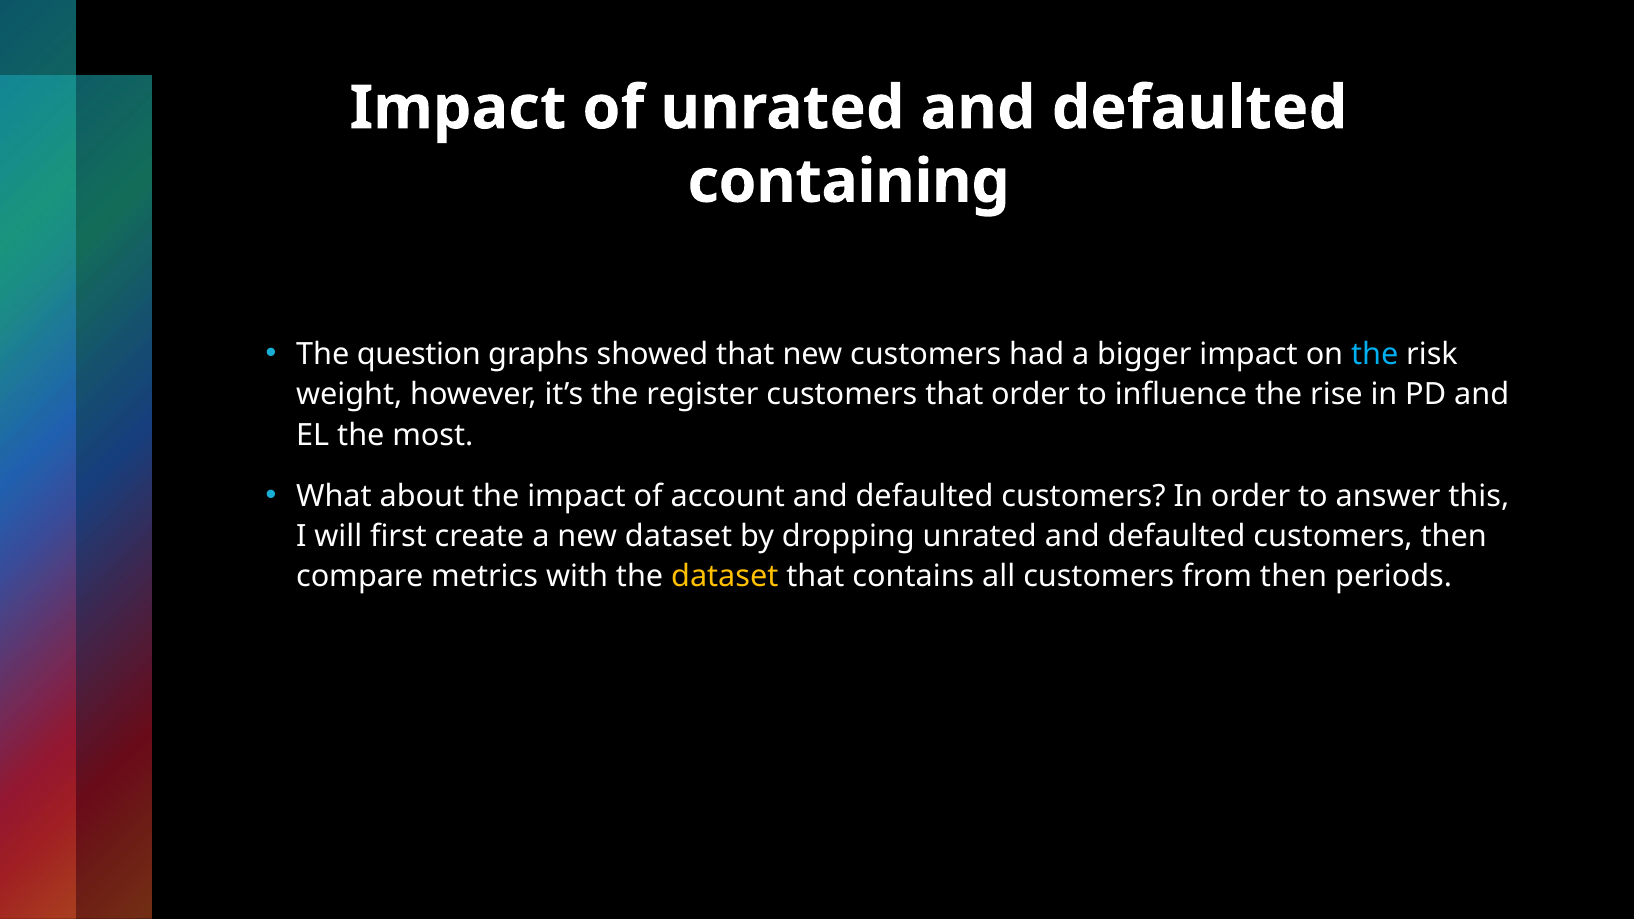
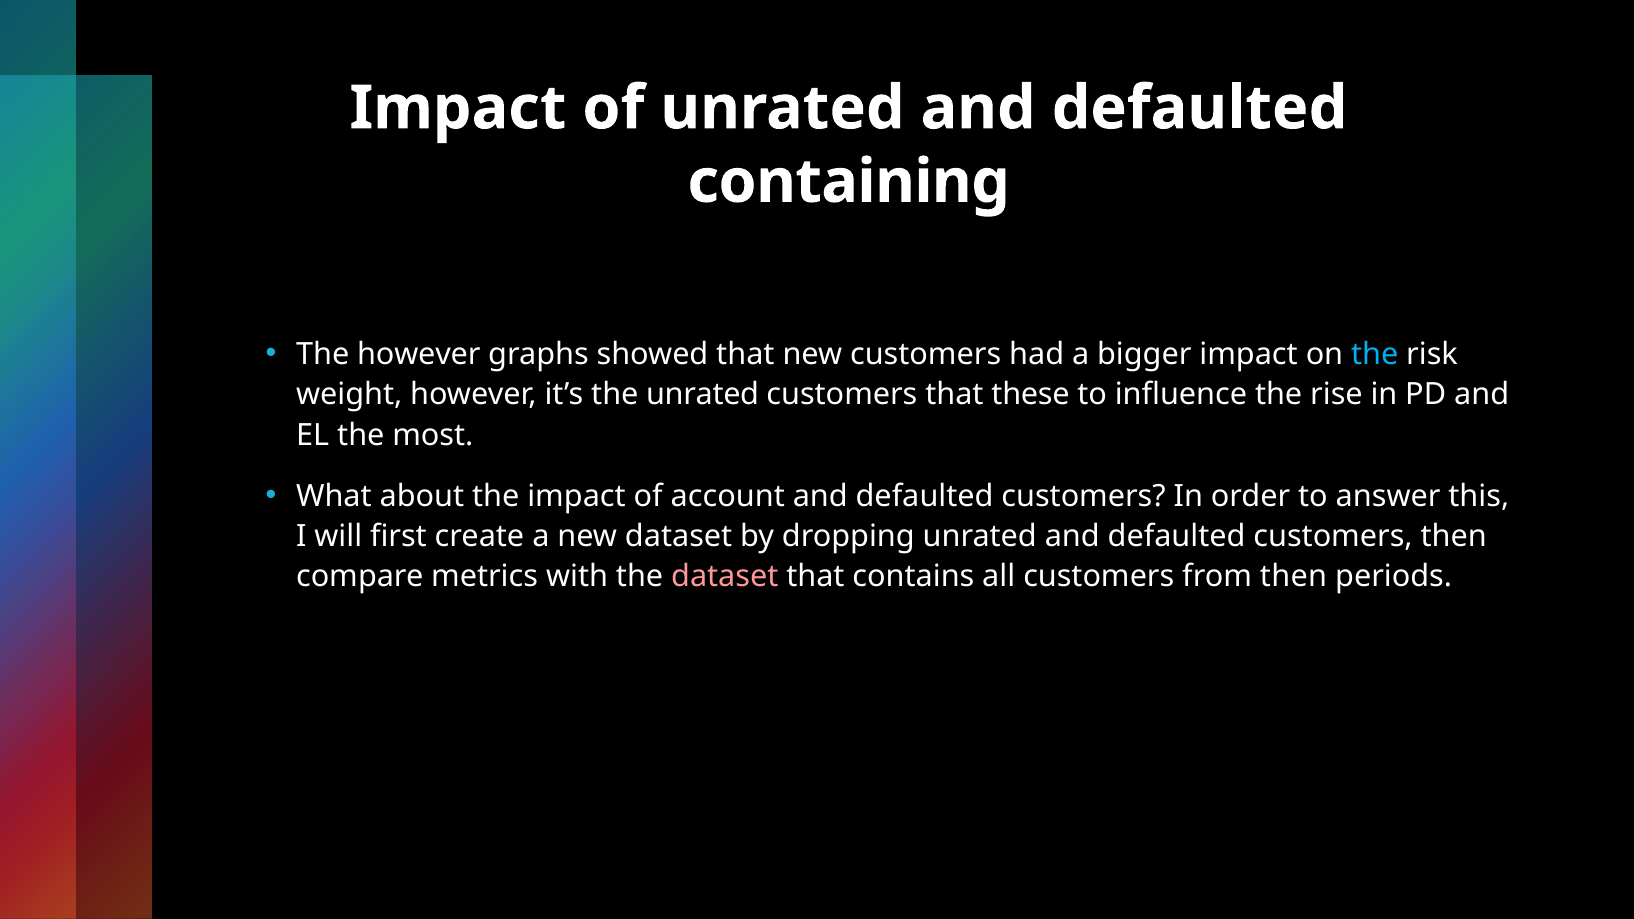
The question: question -> however (419, 354)
the register: register -> unrated (703, 395)
that order: order -> these (1031, 395)
dataset colour: yellow -> pink (725, 577)
